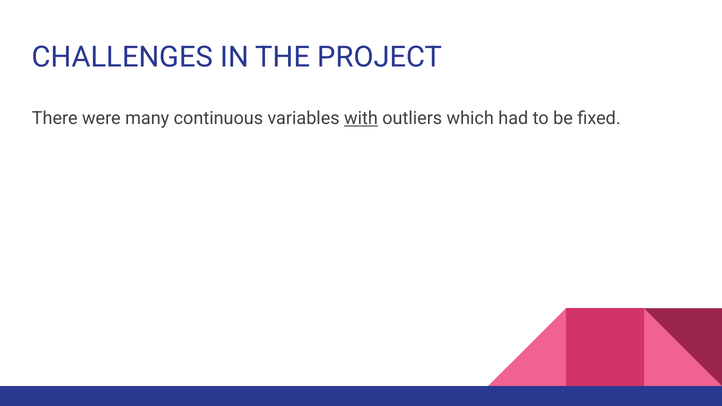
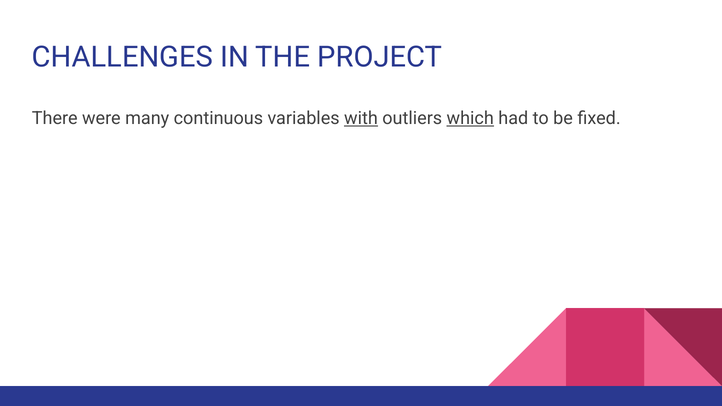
which underline: none -> present (470, 118)
